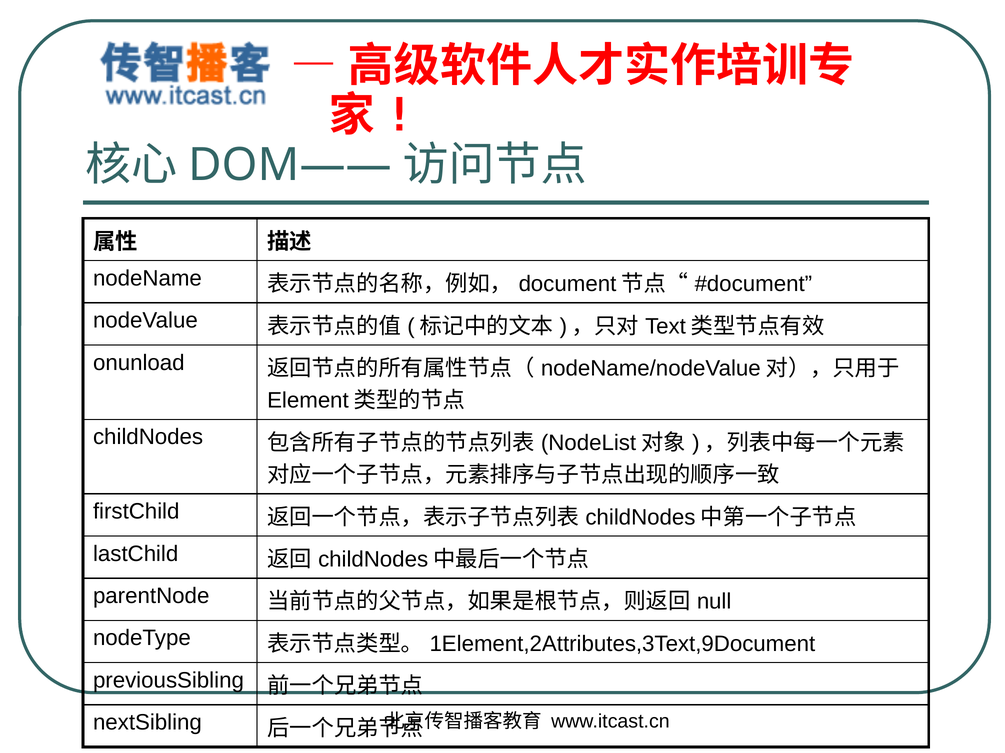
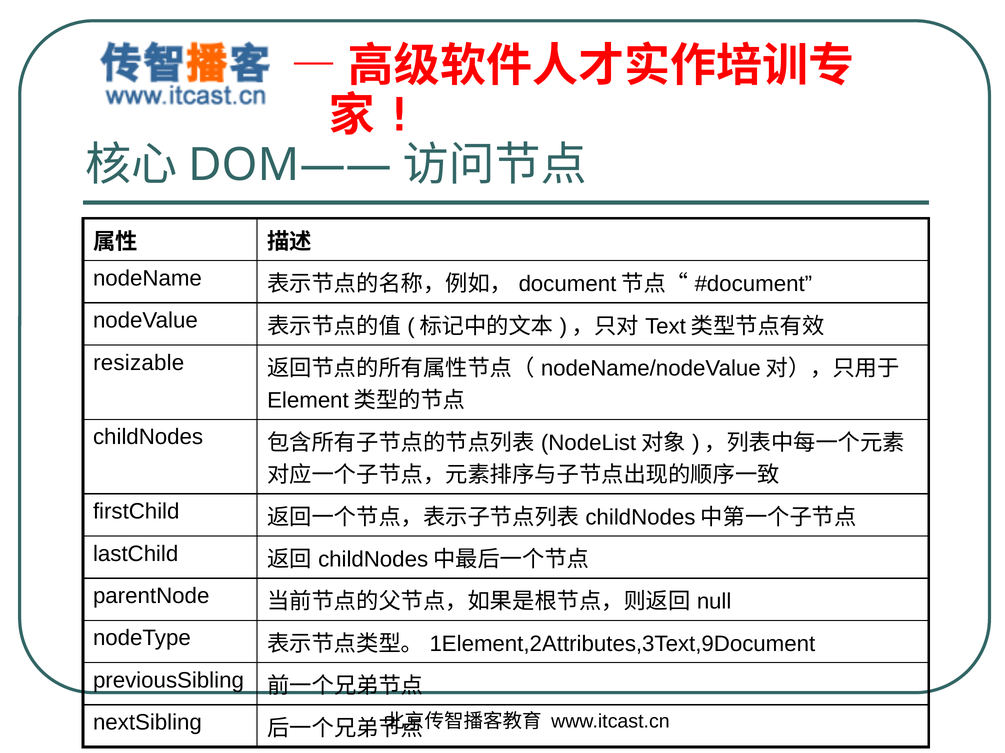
onunload: onunload -> resizable (139, 363)
